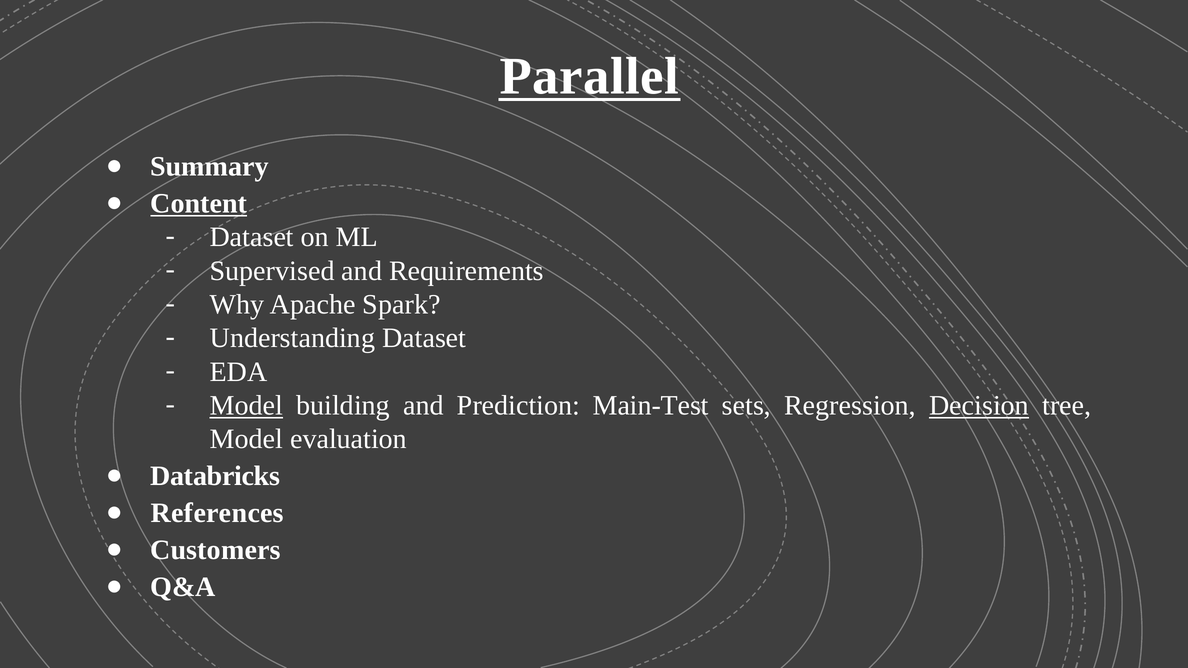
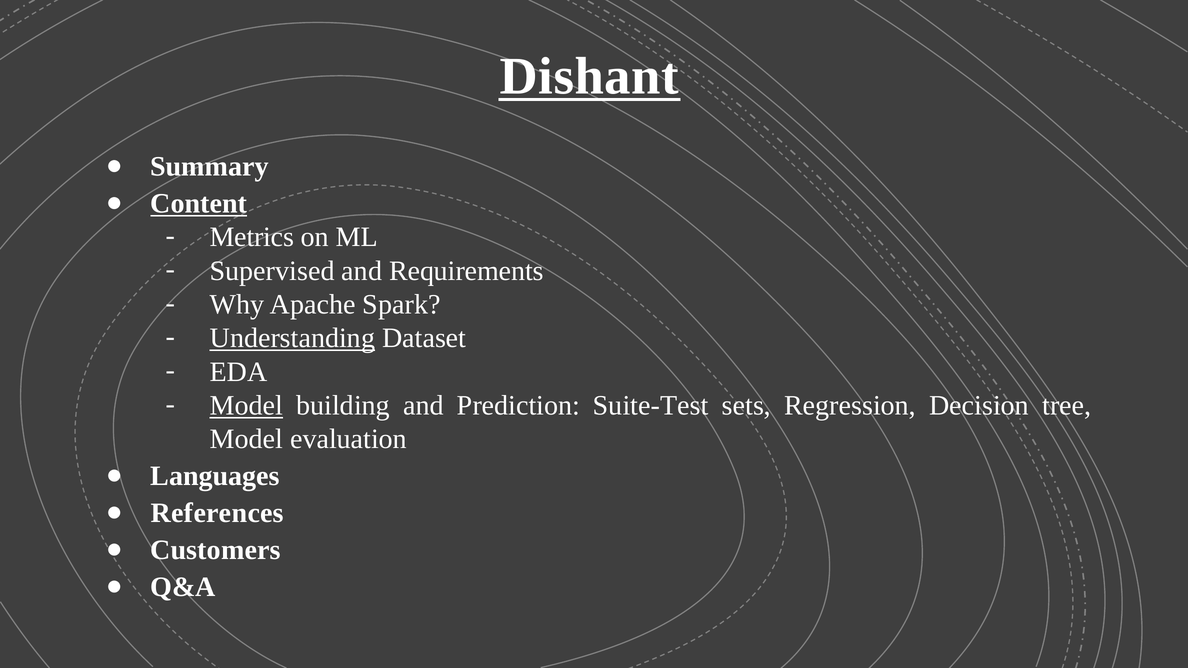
Parallel: Parallel -> Dishant (589, 76)
Dataset: Dataset -> Metrics (252, 237)
Understanding underline: none -> present (292, 338)
Main-Test: Main-Test -> Suite-Test (651, 406)
Decision underline: present -> none (979, 406)
Databricks: Databricks -> Languages (215, 476)
